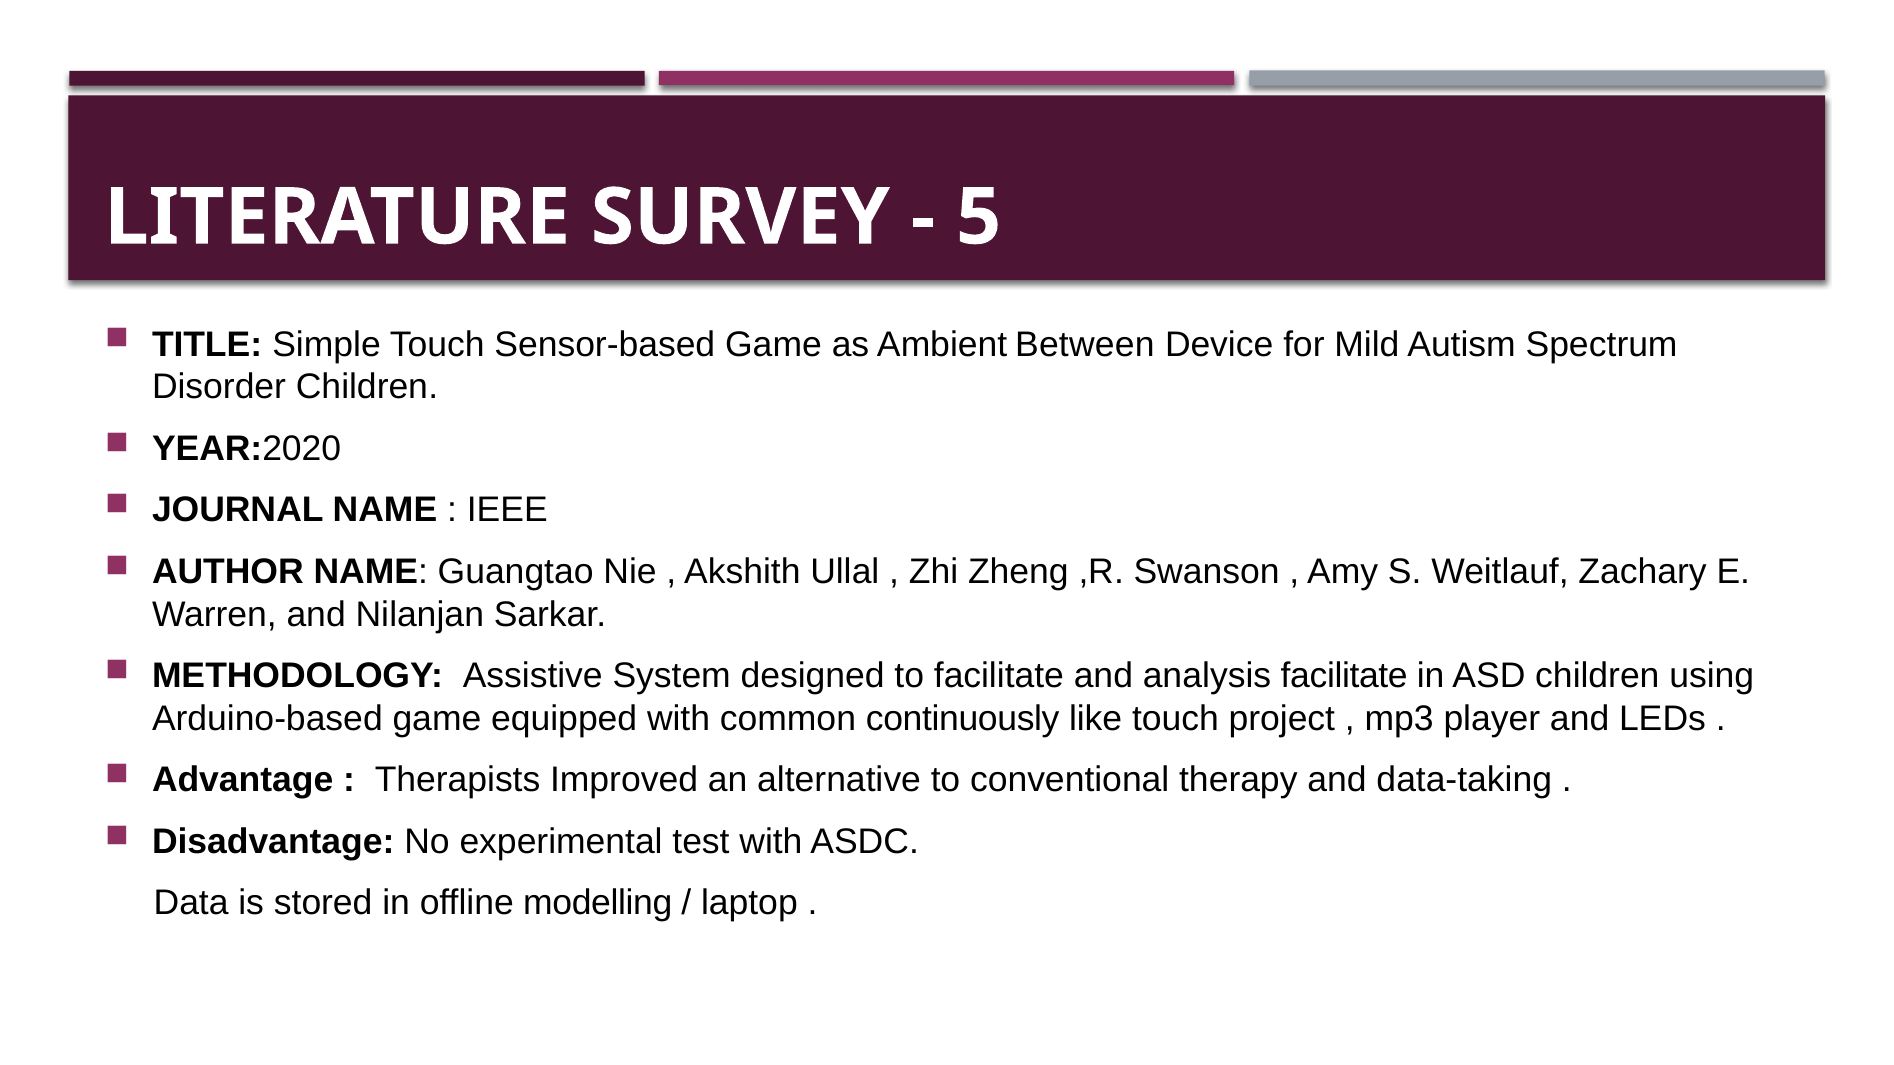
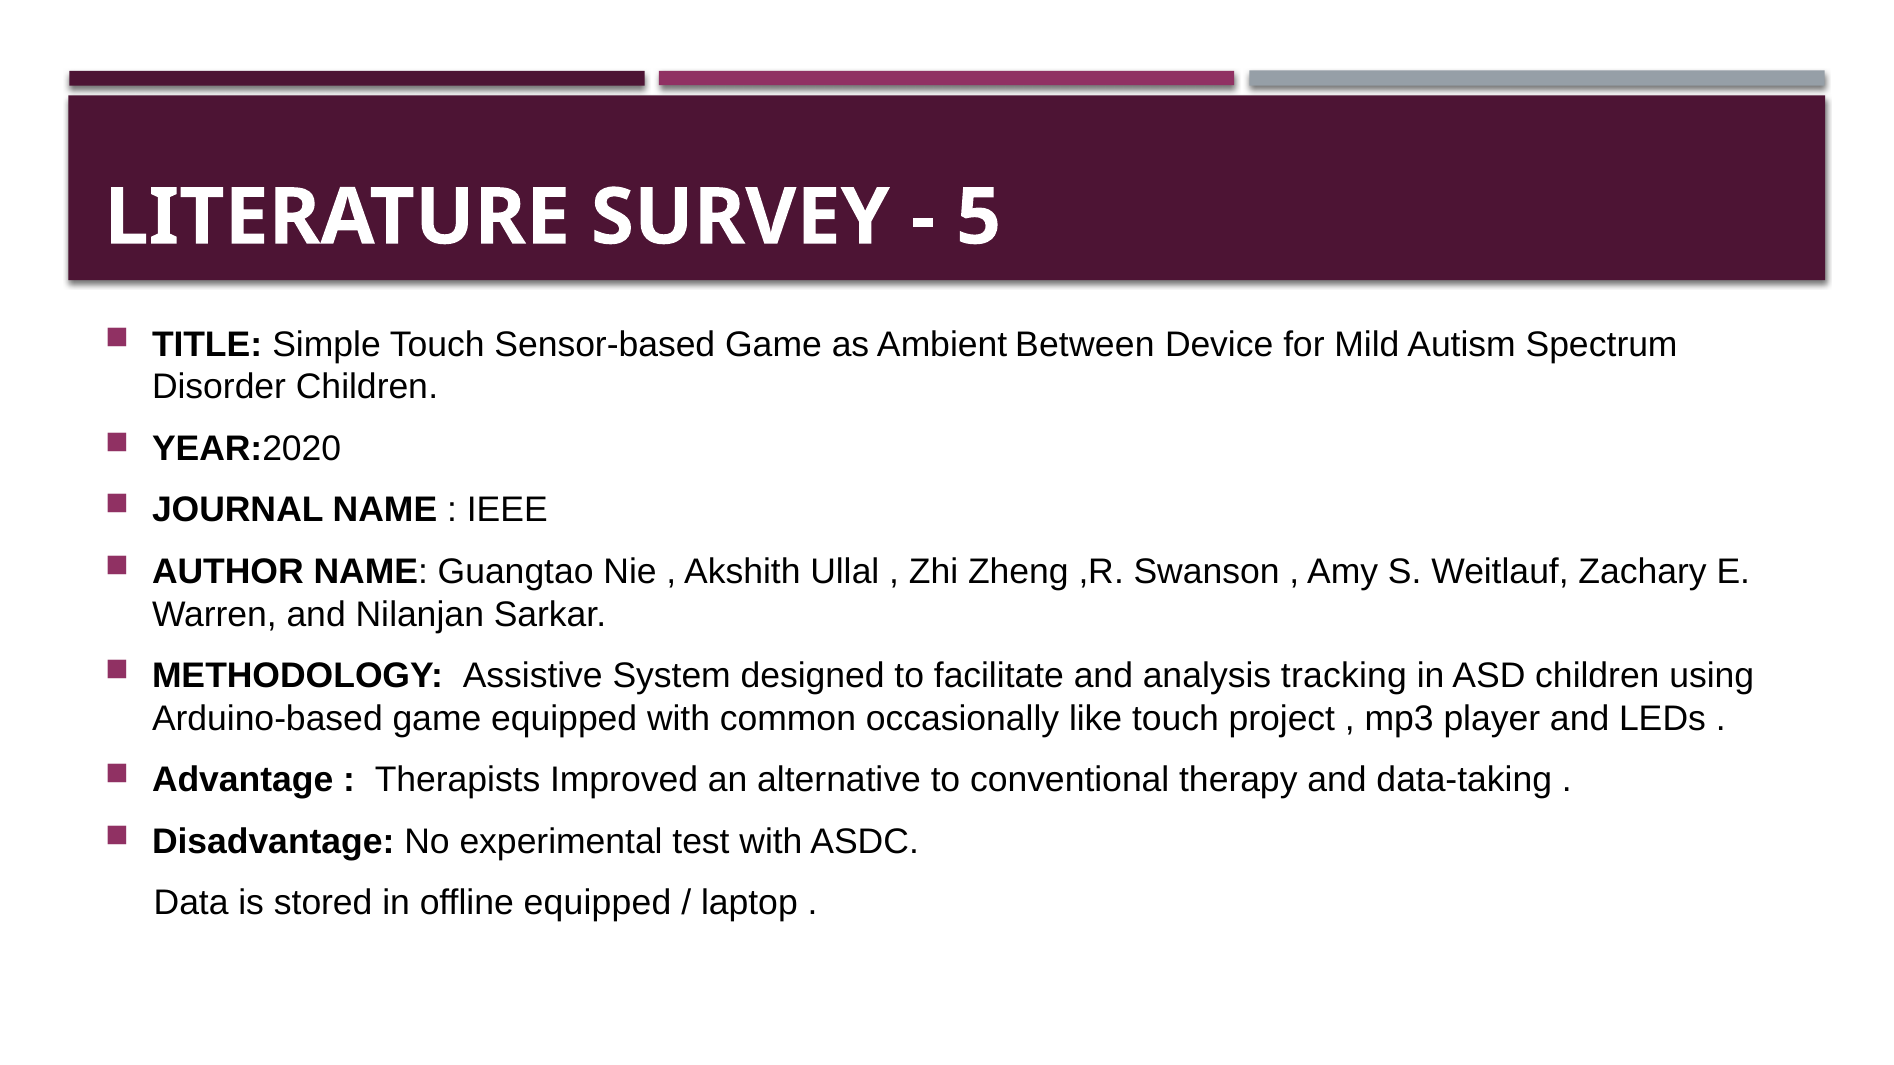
analysis facilitate: facilitate -> tracking (1344, 676)
continuously: continuously -> occasionally (963, 719)
offline modelling: modelling -> equipped (597, 904)
